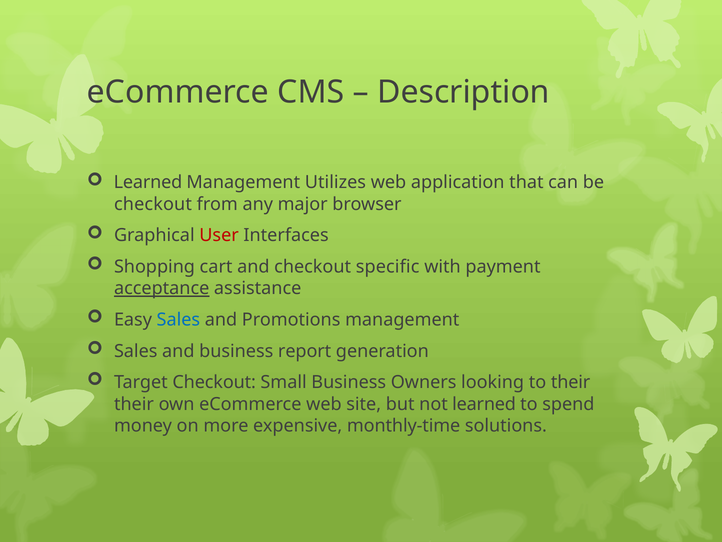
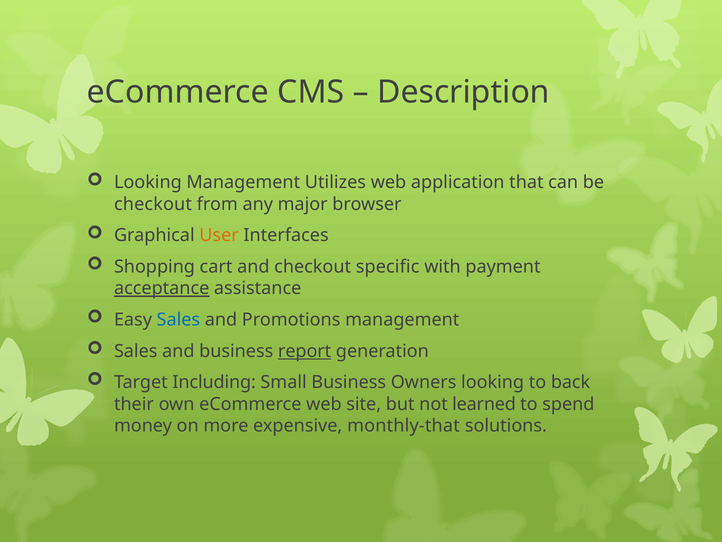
Learned: Learned -> Looking (148, 182)
User colour: red -> orange (219, 235)
report underline: none -> present (305, 351)
Target Checkout: Checkout -> Including (214, 382)
to their: their -> back (571, 382)
monthly-time: monthly-time -> monthly-that (403, 425)
